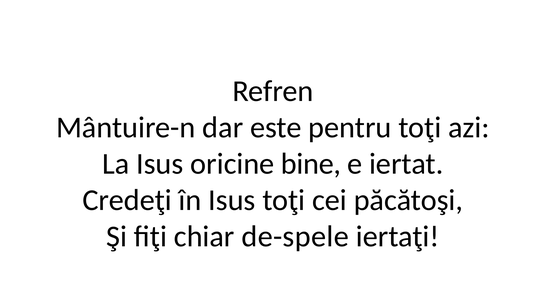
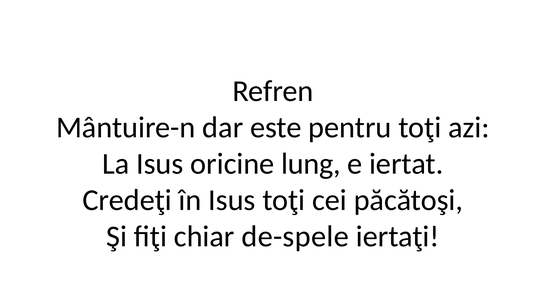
bine: bine -> lung (311, 164)
